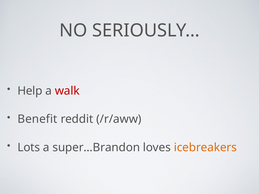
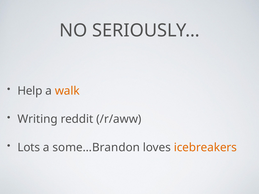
walk colour: red -> orange (67, 91)
Benefit: Benefit -> Writing (38, 119)
super…Brandon: super…Brandon -> some…Brandon (96, 148)
